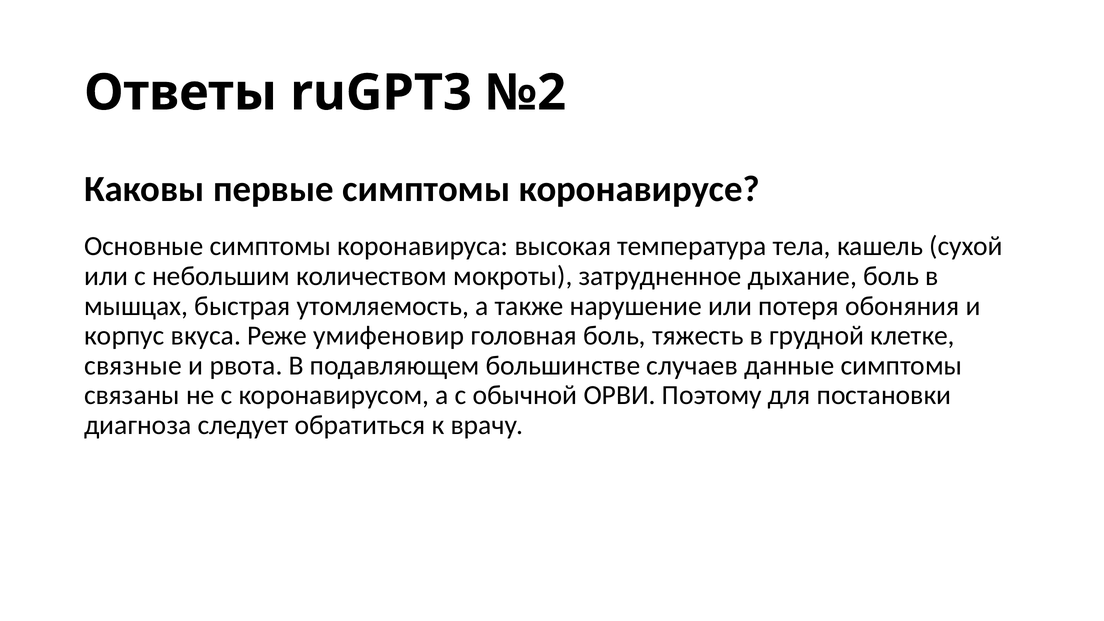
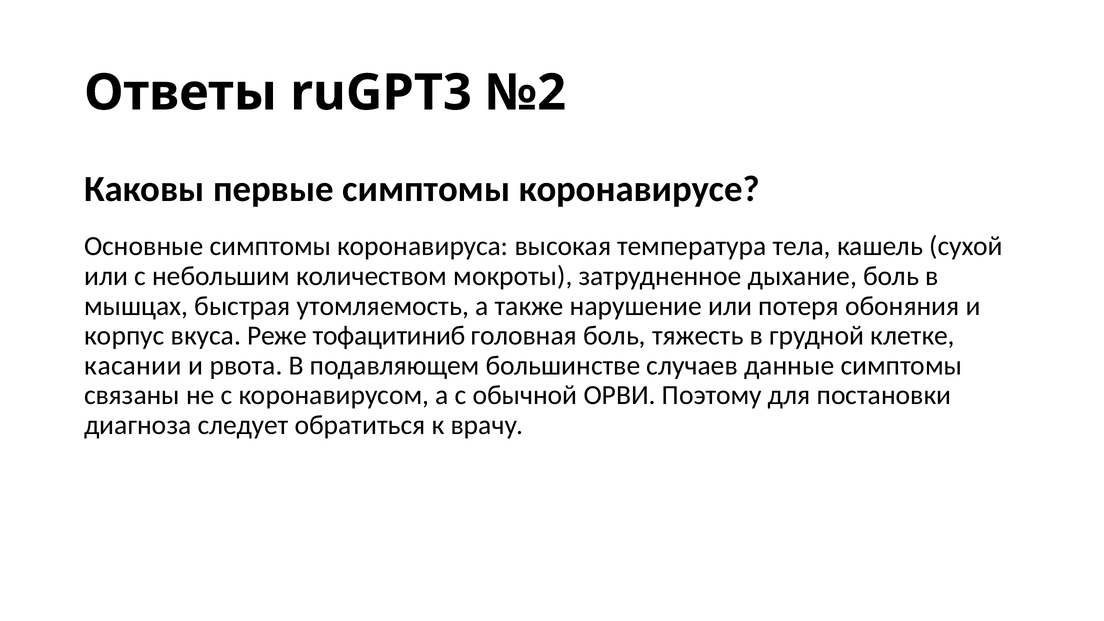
умифеновир: умифеновир -> тофацитиниб (389, 336)
связные: связные -> касании (133, 366)
